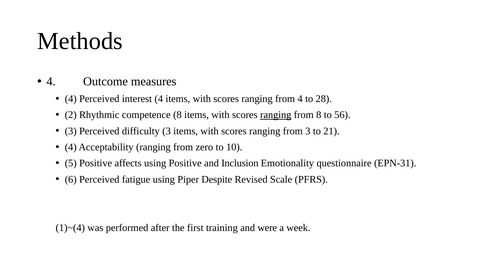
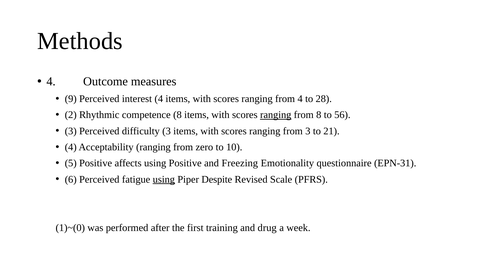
4: 4 -> 9 (71, 99)
Inclusion: Inclusion -> Freezing (240, 163)
using underline: none -> present (164, 179)
1)~(4: 1)~(4 -> 1)~(0 (70, 228)
were: were -> drug (267, 228)
